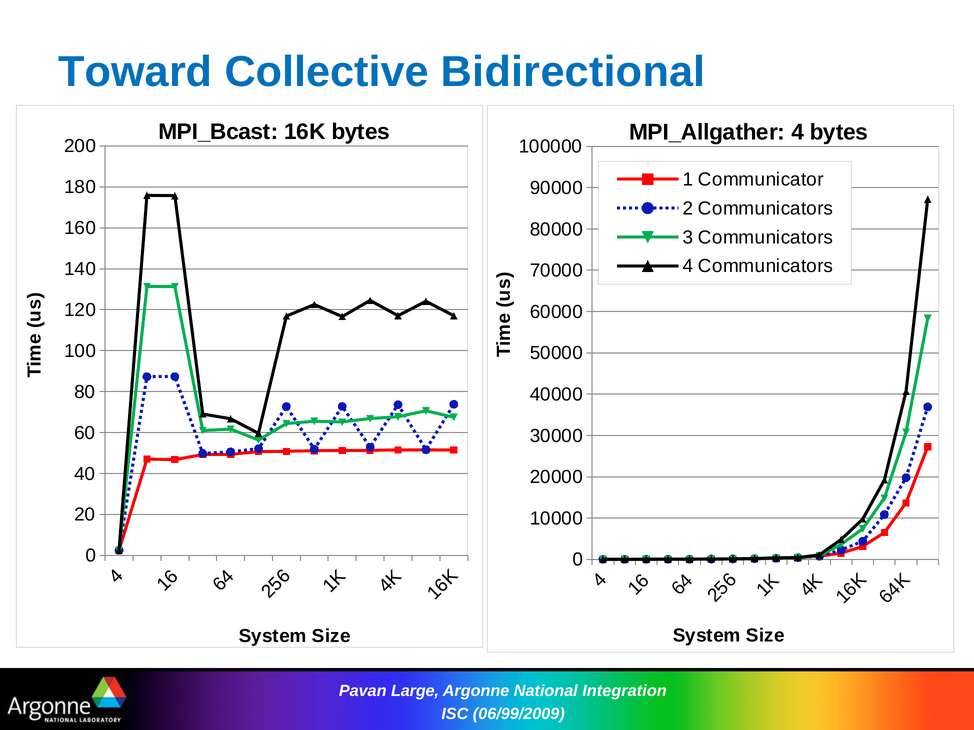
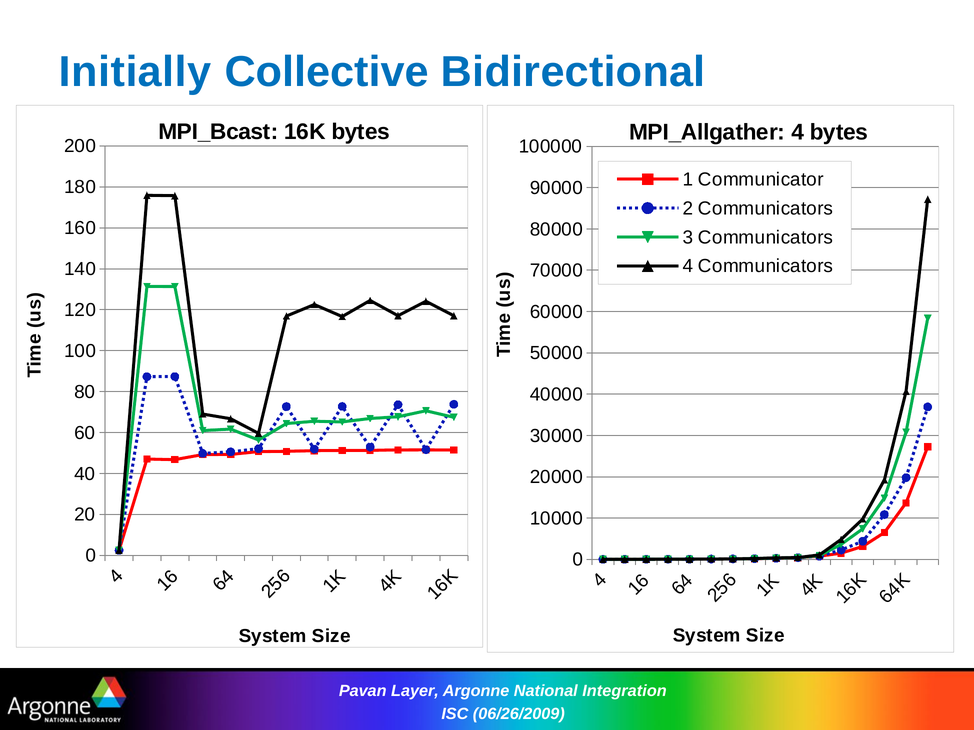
Toward: Toward -> Initially (135, 72)
Large: Large -> Layer (415, 691)
06/99/2009: 06/99/2009 -> 06/26/2009 (519, 715)
